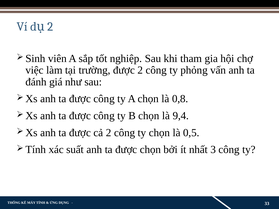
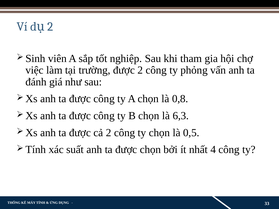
9,4: 9,4 -> 6,3 (181, 116)
3: 3 -> 4 (213, 150)
